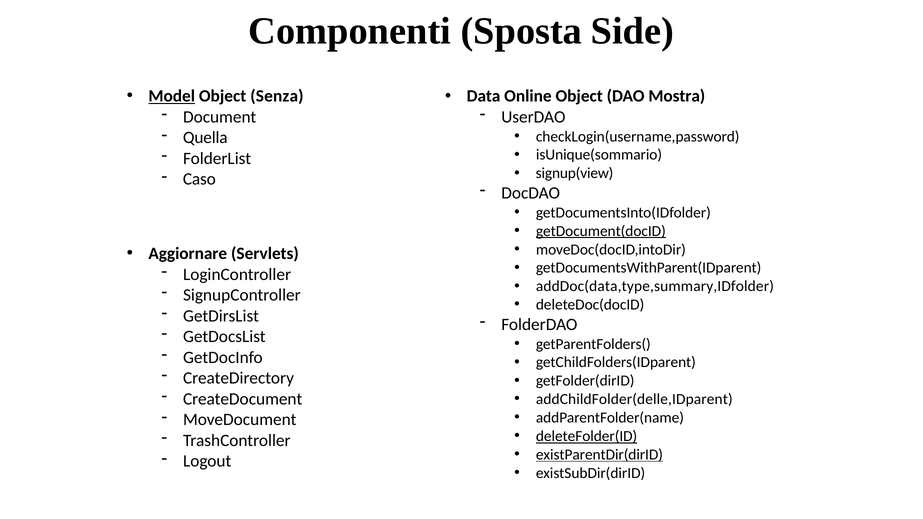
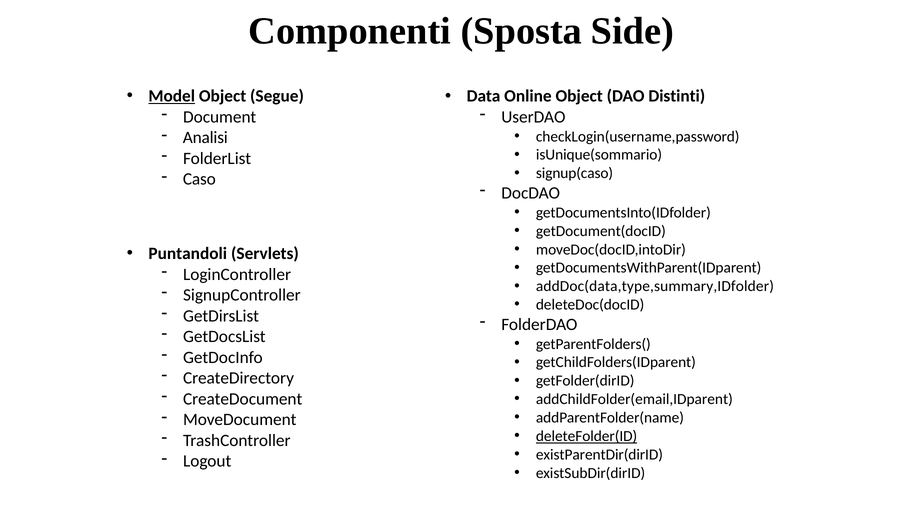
Senza: Senza -> Segue (277, 96)
Mostra: Mostra -> Distinti (677, 96)
Quella: Quella -> Analisi (205, 138)
signup(view: signup(view -> signup(caso (575, 173)
getDocument(docID underline: present -> none (601, 231)
Aggiornare: Aggiornare -> Puntandoli (188, 254)
addChildFolder(delle,IDparent: addChildFolder(delle,IDparent -> addChildFolder(email,IDparent (634, 399)
existParentDir(dirID underline: present -> none (599, 455)
